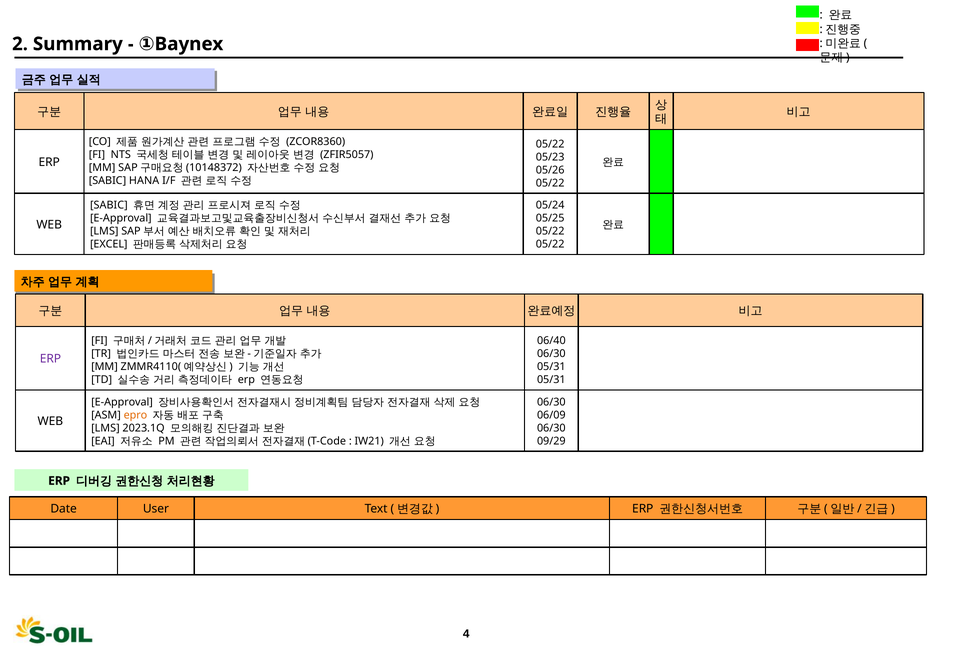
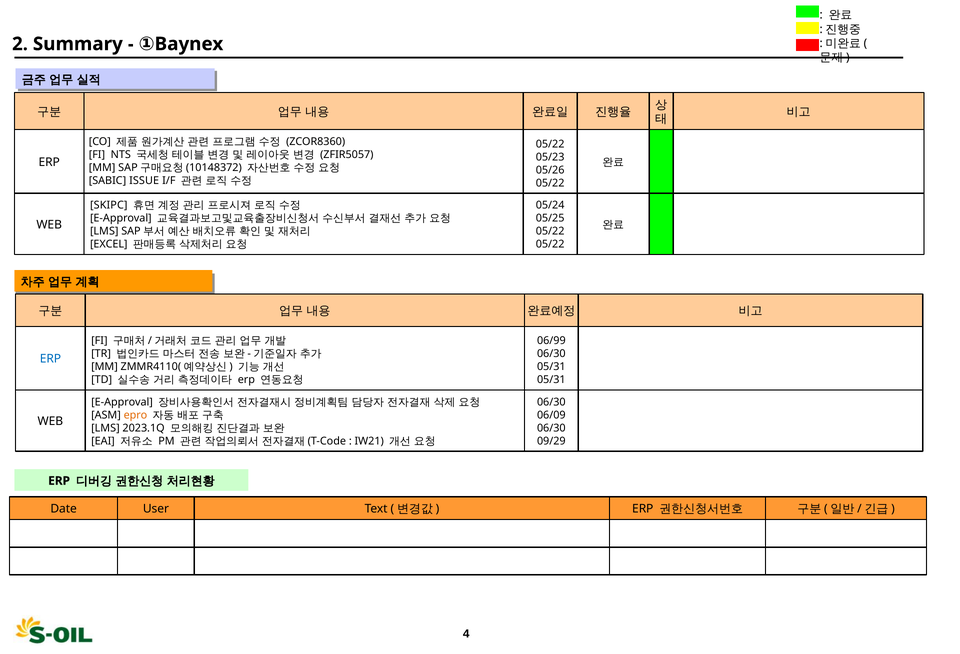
HANA: HANA -> ISSUE (144, 181)
SABIC: SABIC -> SKIPC (109, 205)
06/40: 06/40 -> 06/99 (551, 341)
ERP colour: purple -> blue (50, 359)
